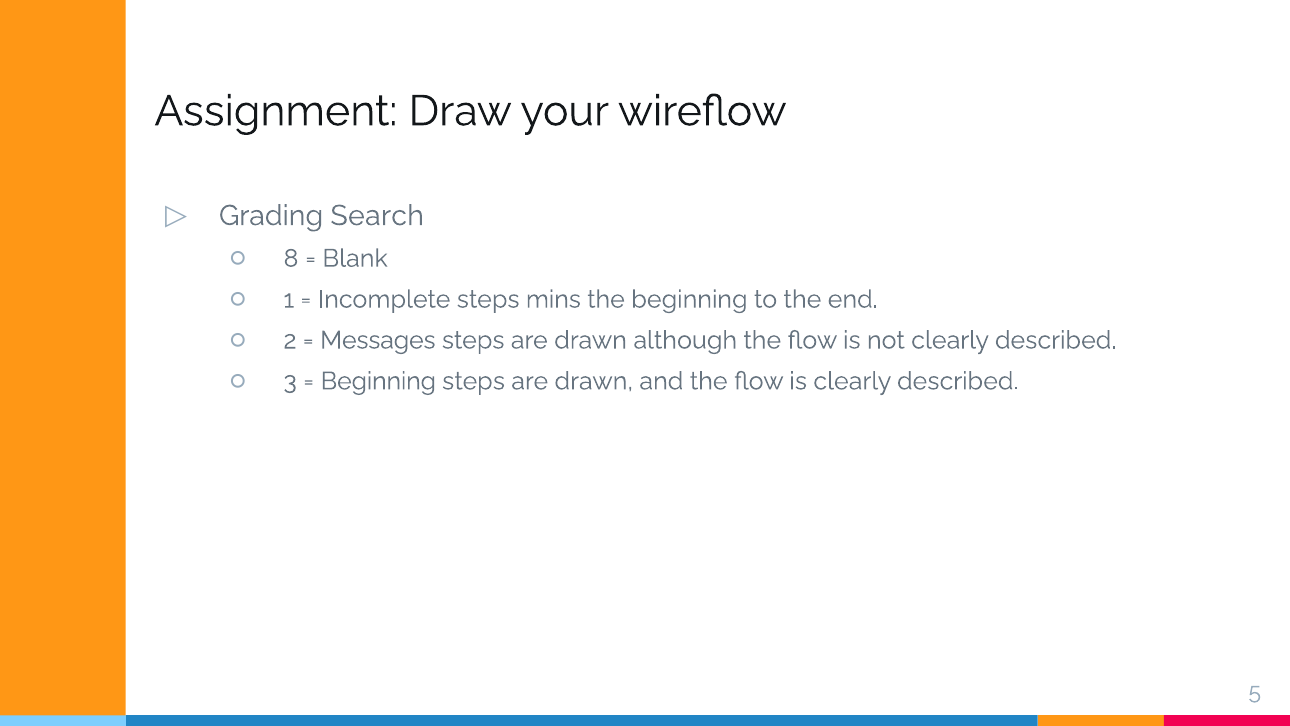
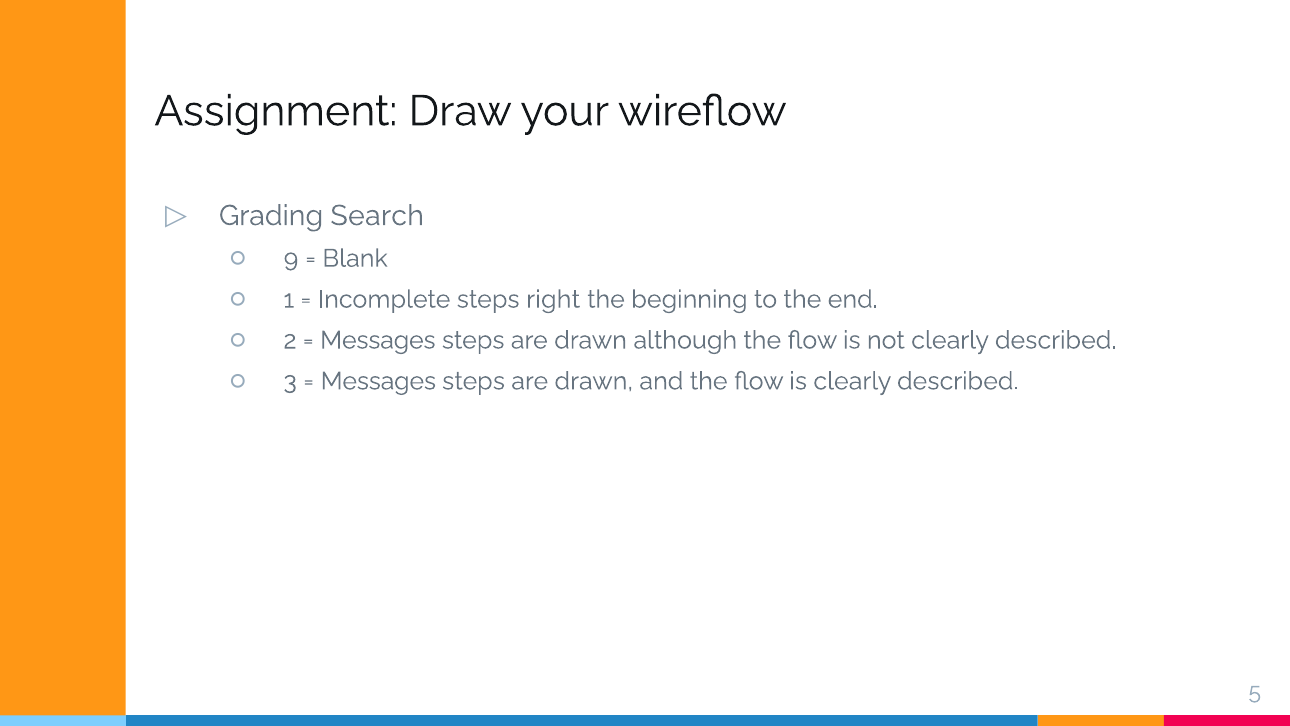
8: 8 -> 9 (291, 258)
mins: mins -> right (553, 299)
Beginning: Beginning -> Messages (378, 381)
